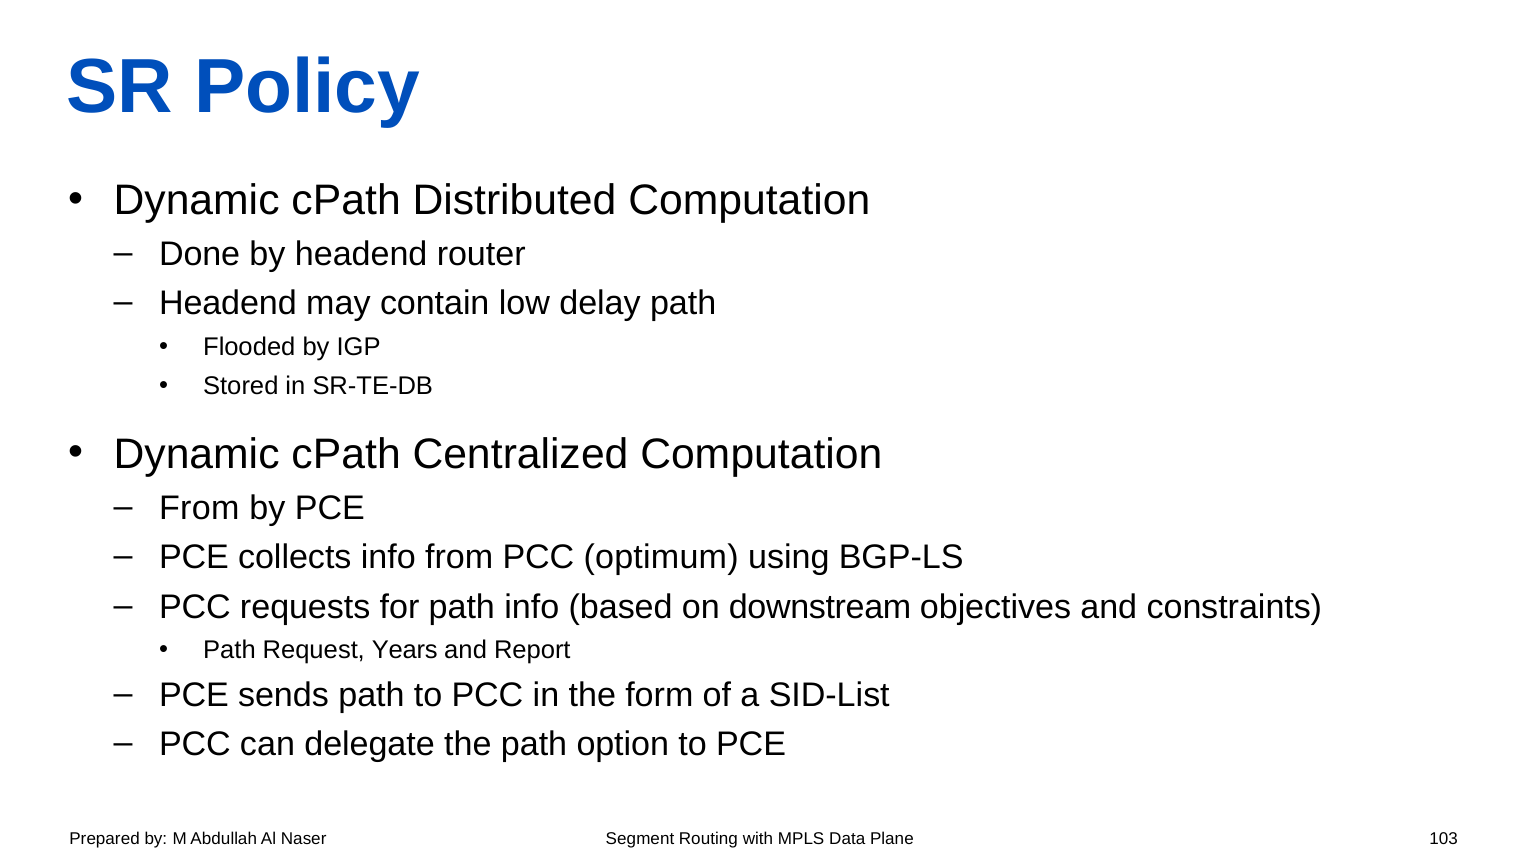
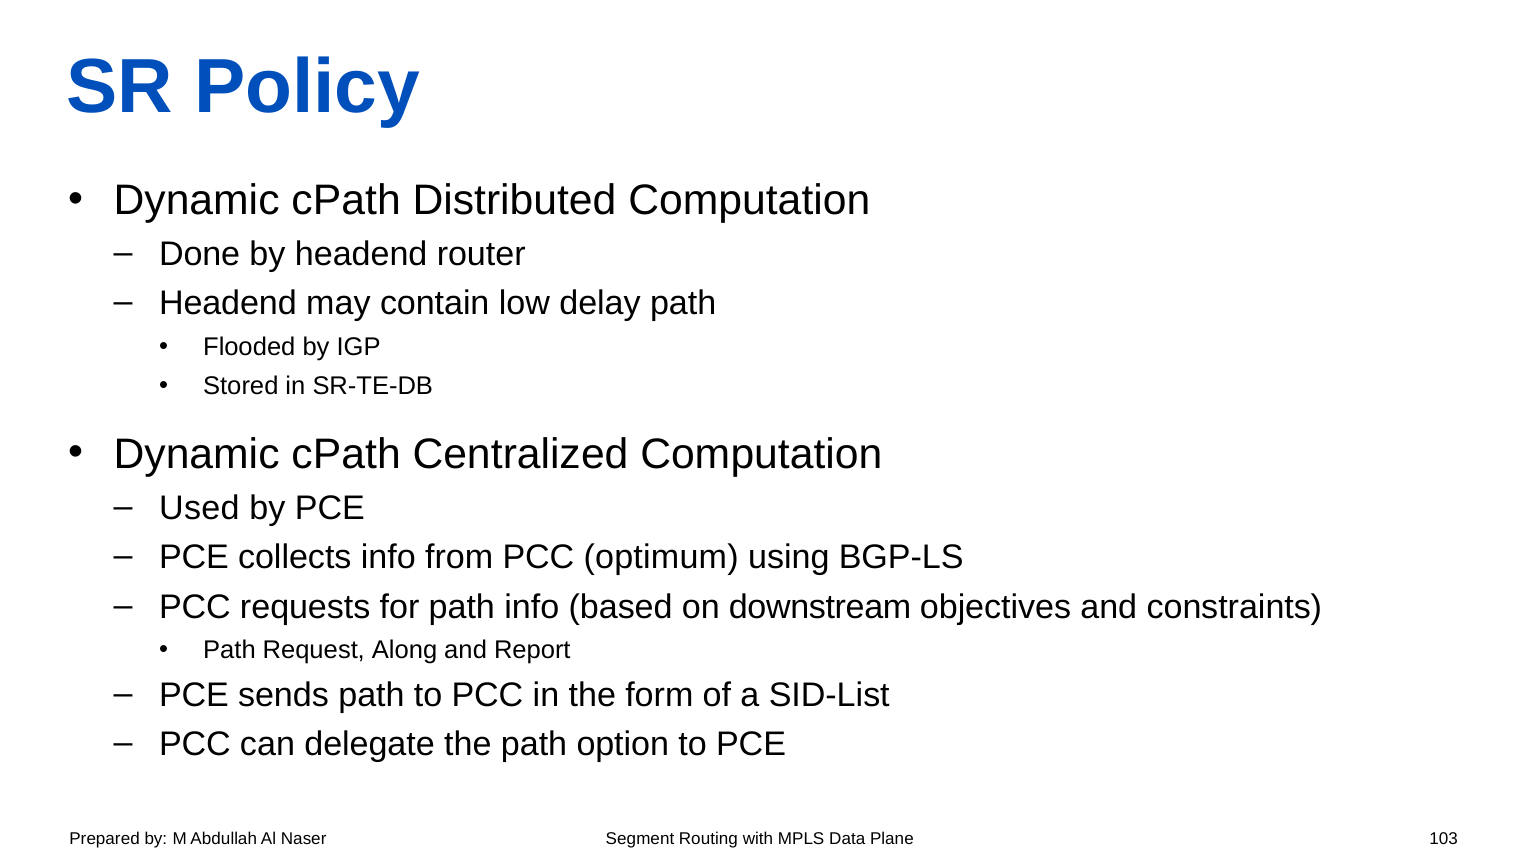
From: From -> Used (199, 508)
Years: Years -> Along (405, 651)
